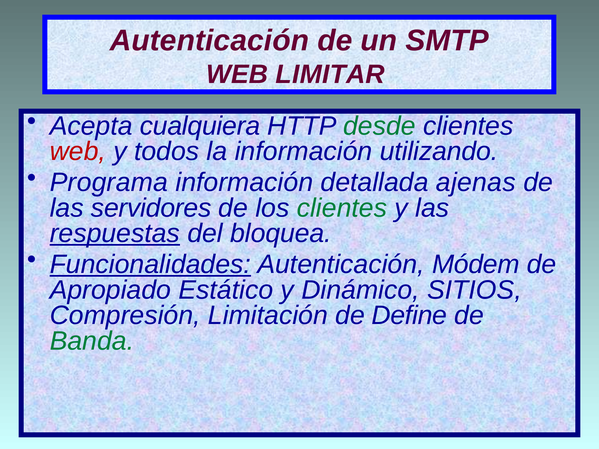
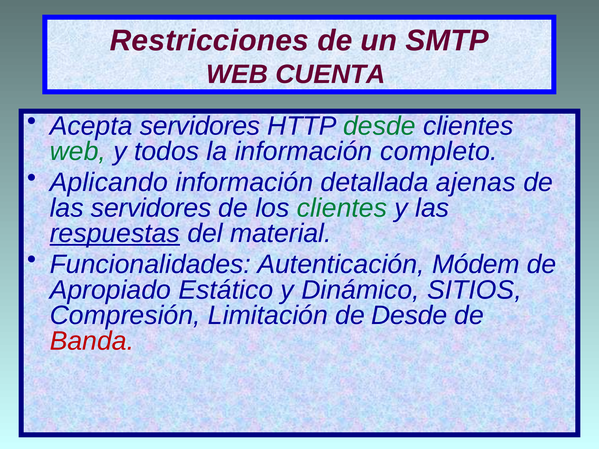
Autenticación: Autenticación -> Restricciones (209, 41)
LIMITAR: LIMITAR -> CUENTA (330, 74)
Acepta cualquiera: cualquiera -> servidores (200, 126)
web colour: red -> green (78, 152)
utilizando: utilizando -> completo (439, 152)
Programa: Programa -> Aplicando (109, 182)
bloquea: bloquea -> material (281, 234)
Funcionalidades underline: present -> none (150, 265)
de Define: Define -> Desde (409, 316)
Banda colour: green -> red (92, 341)
